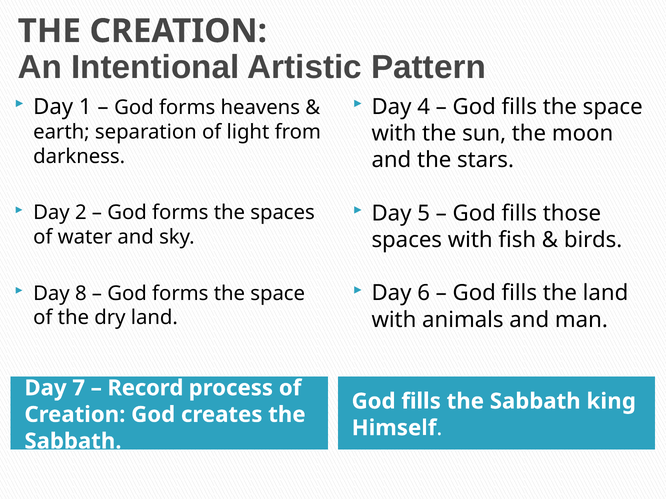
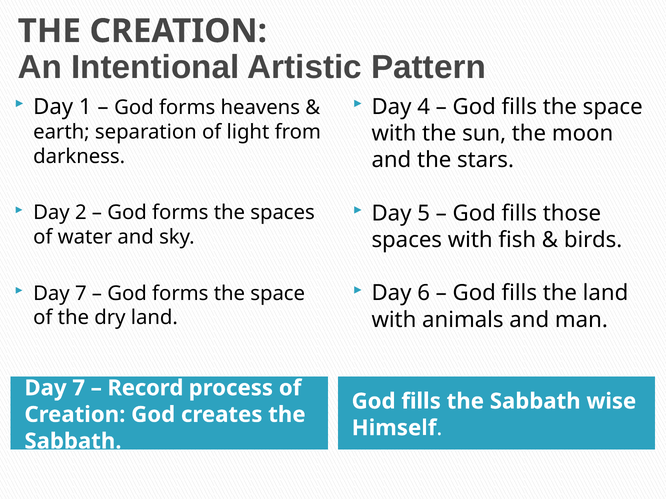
8: 8 -> 7 (81, 294)
king: king -> wise (611, 402)
